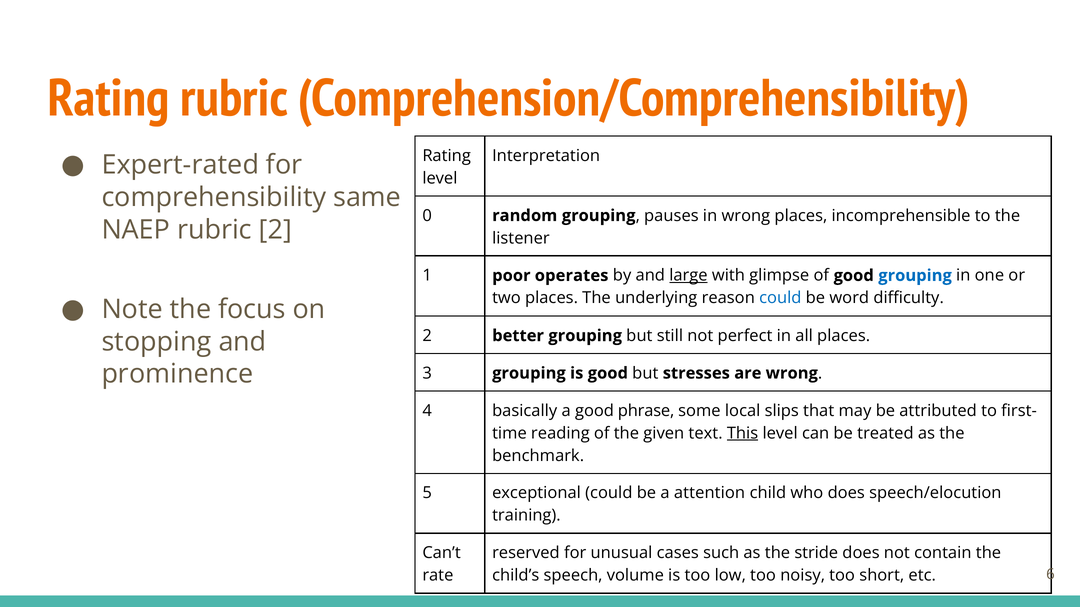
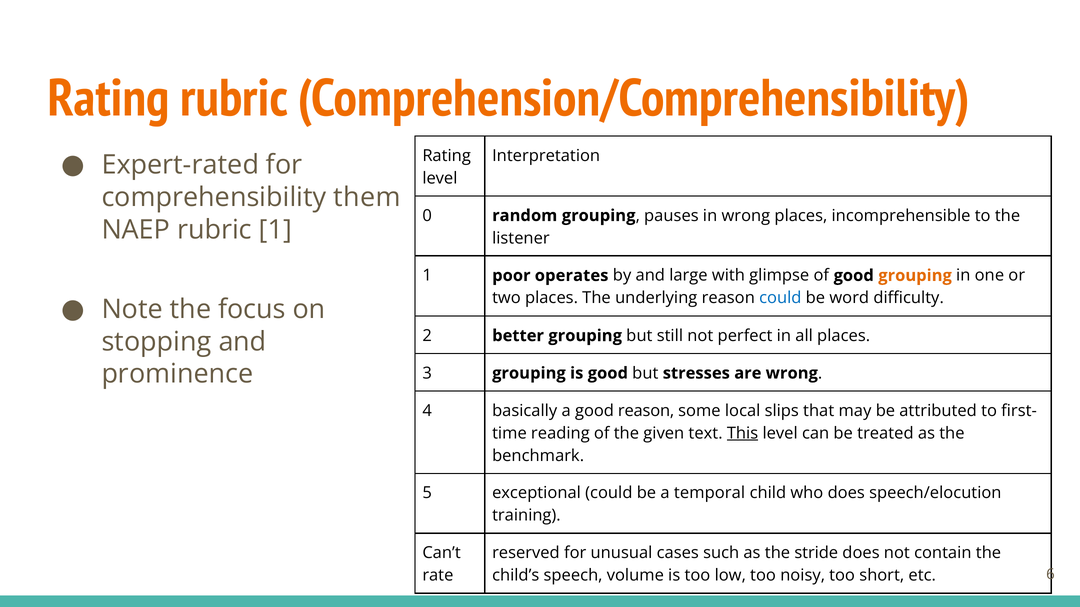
same: same -> them (367, 197)
rubric 2: 2 -> 1 (275, 230)
large underline: present -> none (688, 276)
grouping colour: blue -> orange (915, 276)
good phrase: phrase -> reason (646, 411)
attention: attention -> temporal (710, 493)
